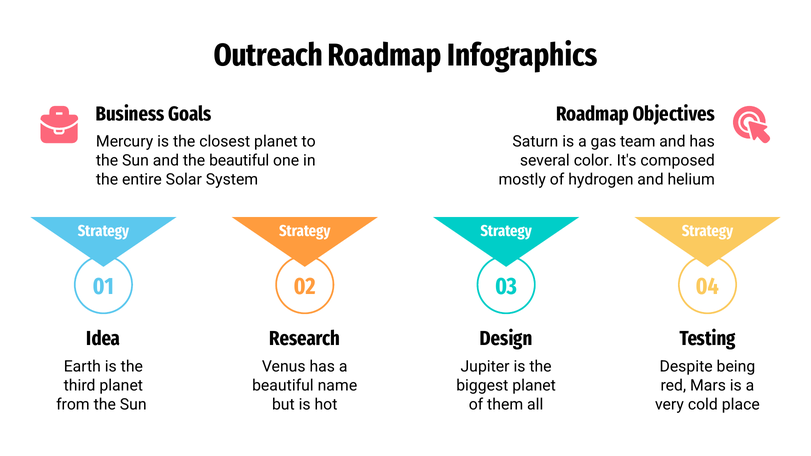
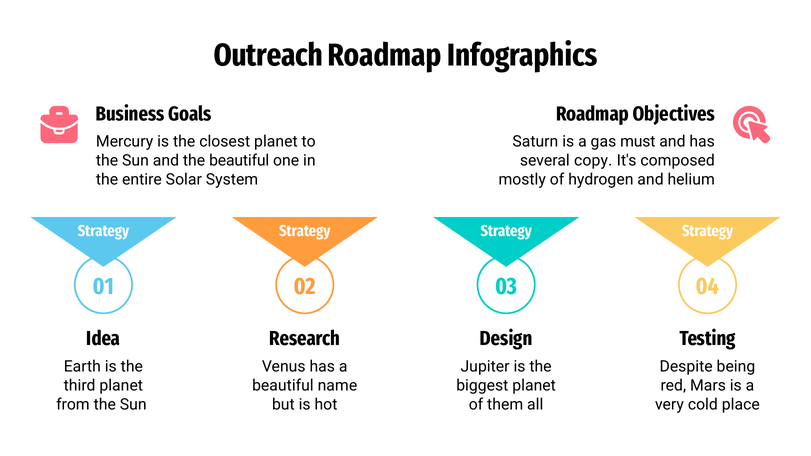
team: team -> must (638, 142)
color: color -> copy (593, 161)
